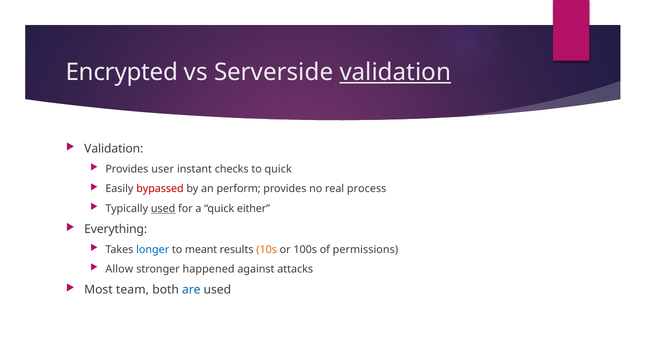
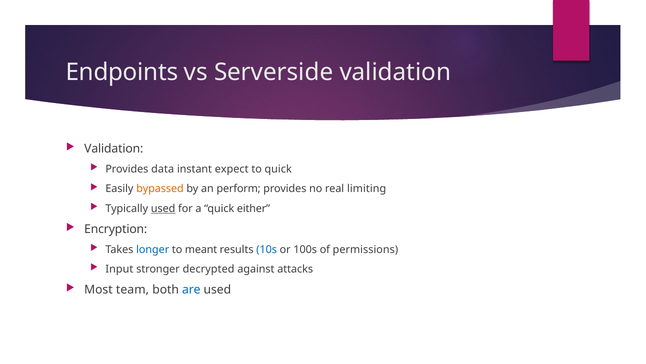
Encrypted: Encrypted -> Endpoints (122, 72)
validation underline: present -> none (395, 72)
user: user -> data (163, 169)
checks: checks -> expect (232, 169)
bypassed colour: red -> orange (160, 188)
process: process -> limiting (367, 188)
Everything: Everything -> Encryption (116, 229)
10s colour: orange -> blue (267, 249)
Allow: Allow -> Input (119, 269)
happened: happened -> decrypted (209, 269)
